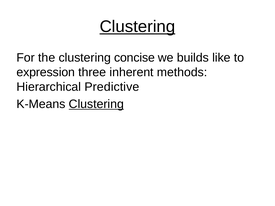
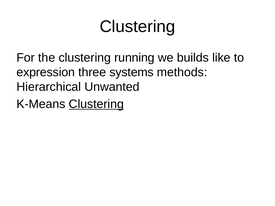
Clustering underline: present -> none (137, 27)
concise: concise -> running (134, 58)
inherent: inherent -> systems (132, 72)
Predictive: Predictive -> Unwanted (112, 87)
